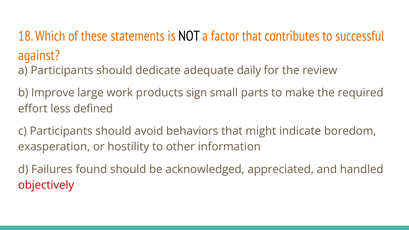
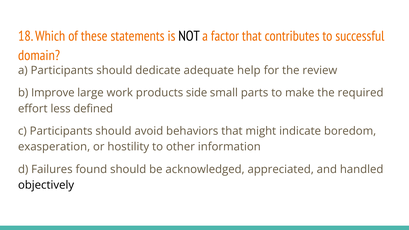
against: against -> domain (39, 56)
daily: daily -> help (249, 70)
sign: sign -> side (197, 93)
objectively colour: red -> black (46, 185)
